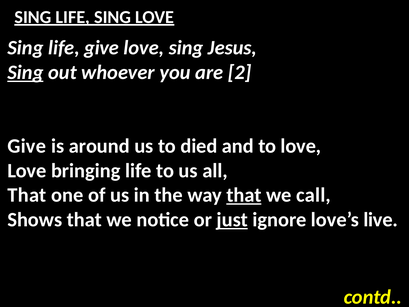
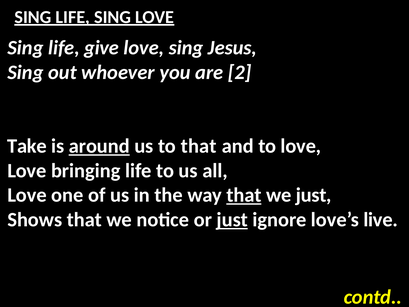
Sing underline: present -> none (25, 72)
Give: Give -> Take (27, 146)
around underline: none -> present (99, 146)
to died: died -> that (199, 146)
That: That -> Love (27, 195)
we call: call -> just (314, 195)
